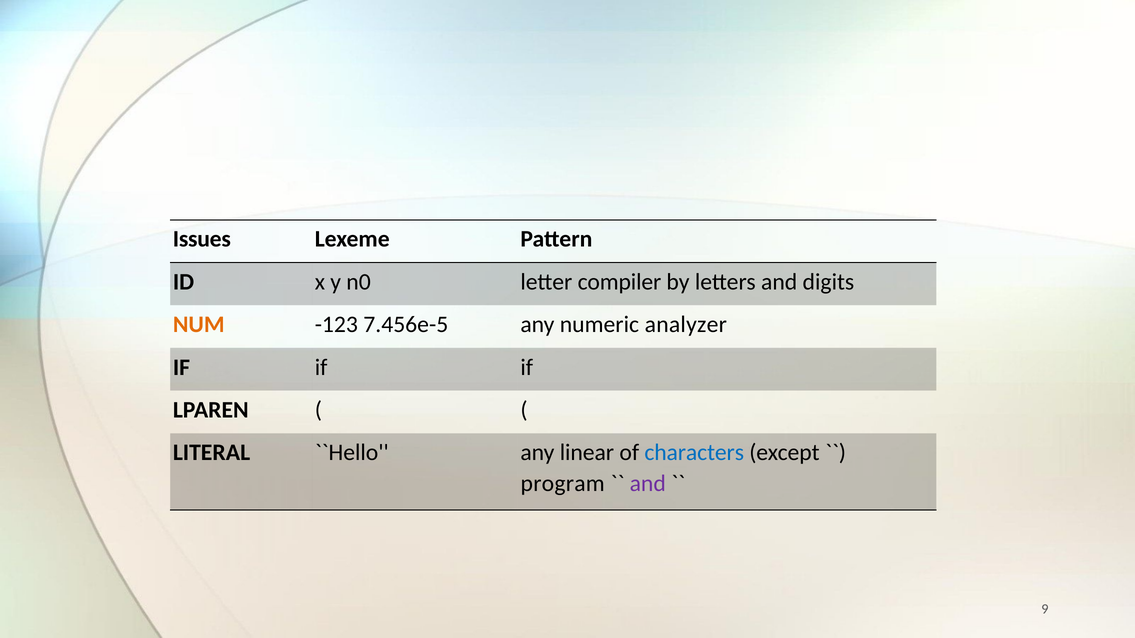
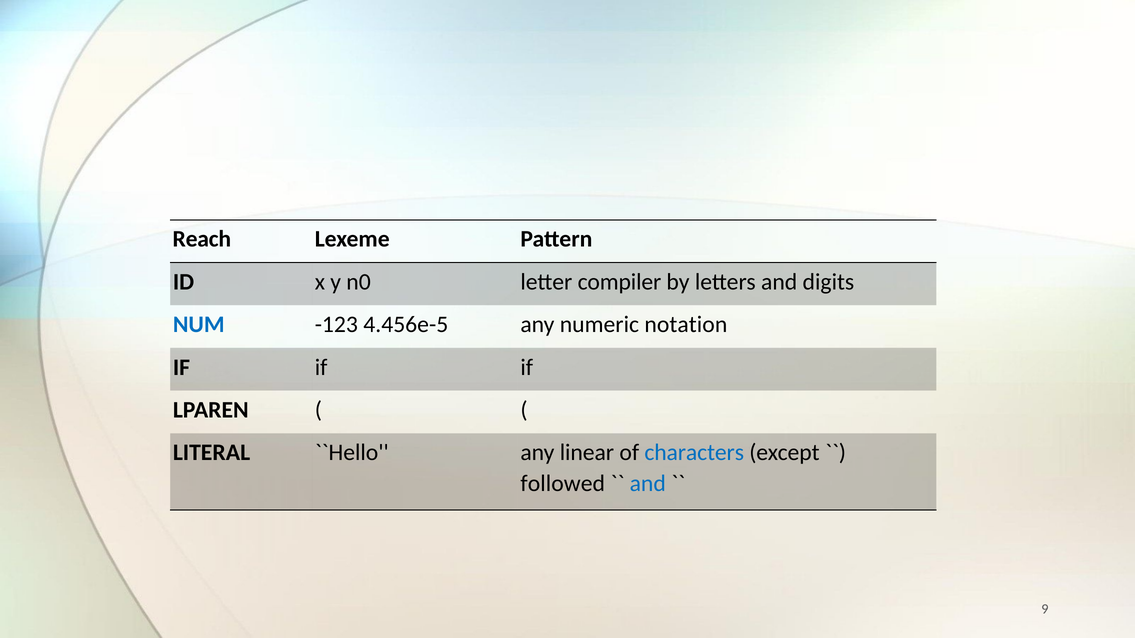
Issues: Issues -> Reach (202, 239)
NUM colour: orange -> blue (199, 325)
7.456e-5: 7.456e-5 -> 4.456e-5 (406, 325)
analyzer: analyzer -> notation (686, 325)
program: program -> followed (563, 484)
and colour: purple -> blue (648, 484)
